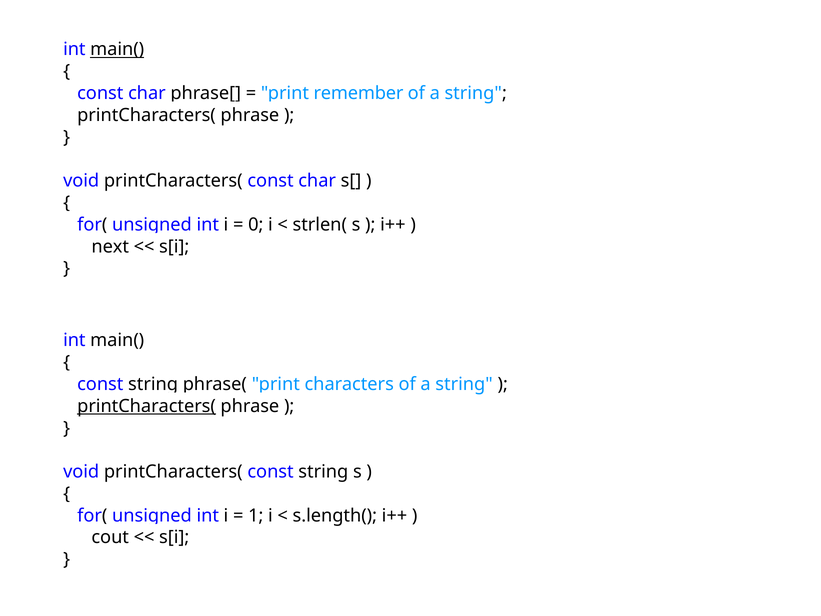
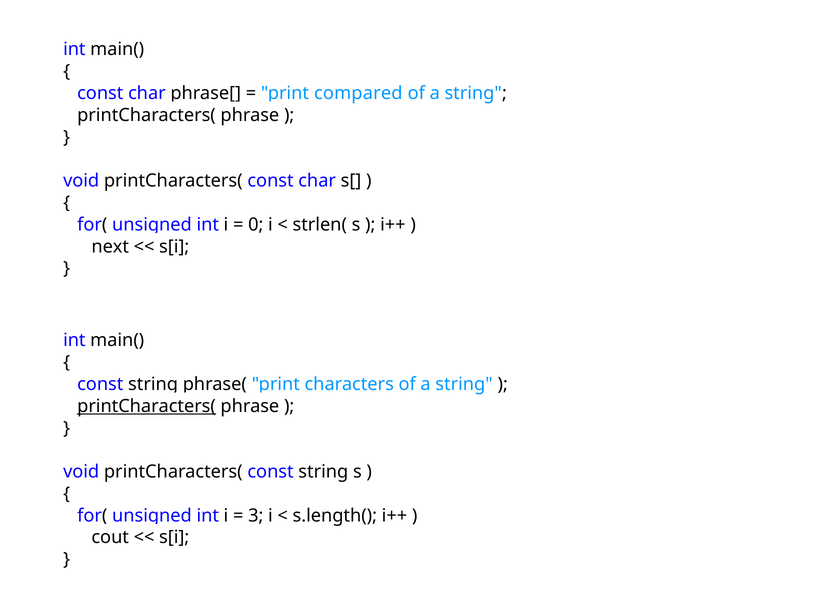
main( underline: present -> none (117, 49)
remember: remember -> compared (358, 93)
1: 1 -> 3 (256, 515)
